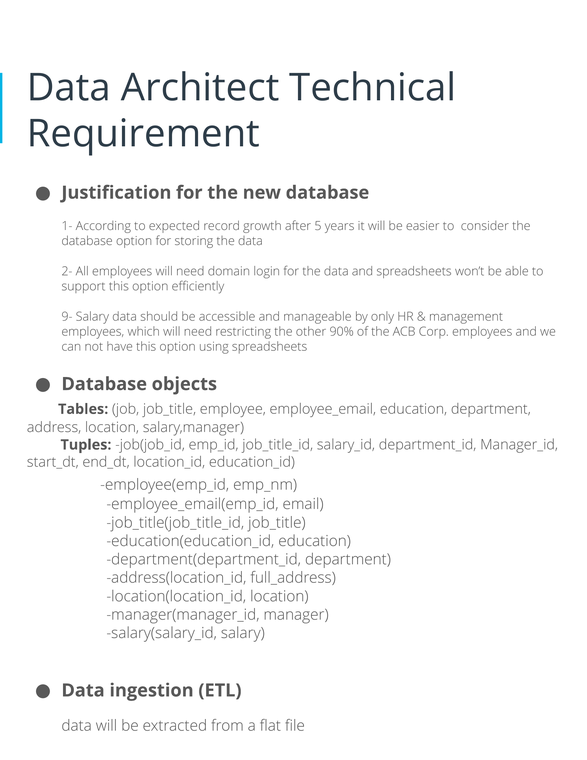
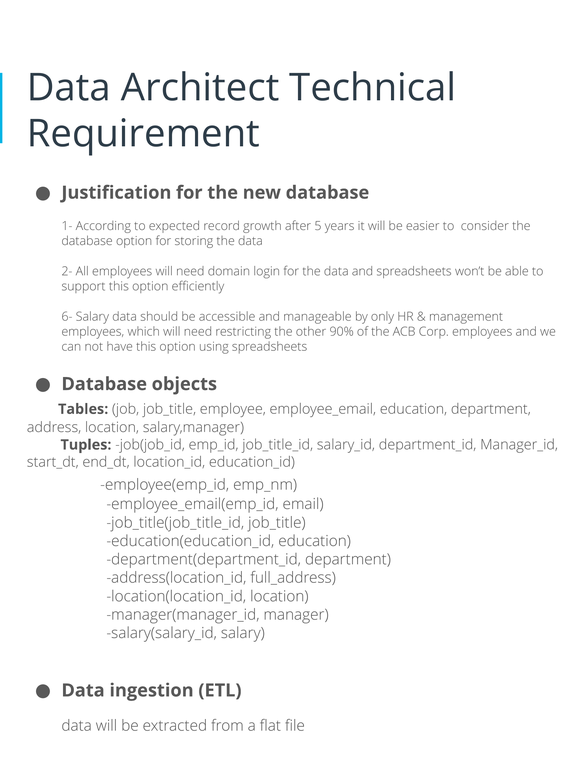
9-: 9- -> 6- (67, 317)
